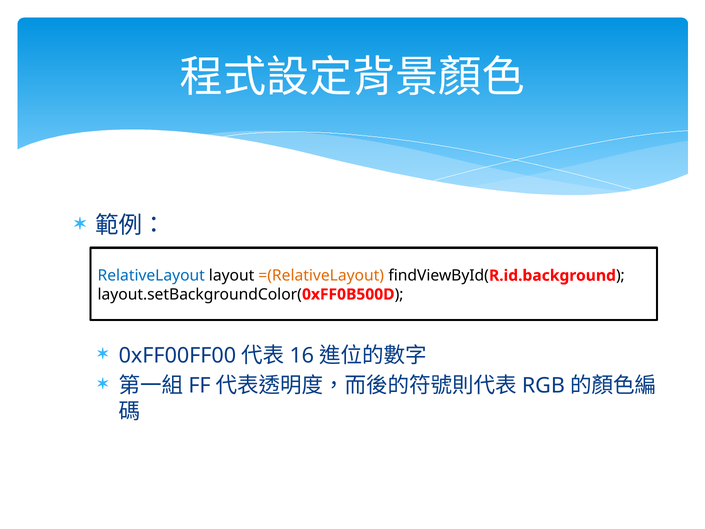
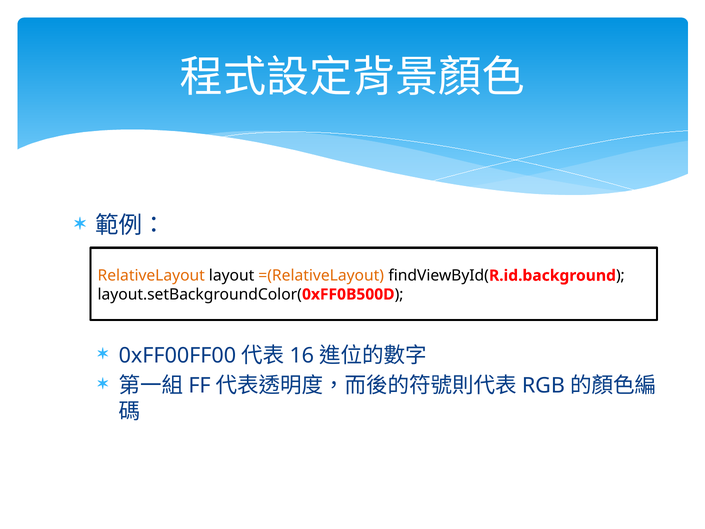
RelativeLayout colour: blue -> orange (151, 275)
